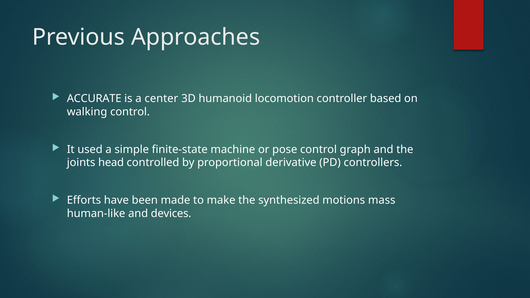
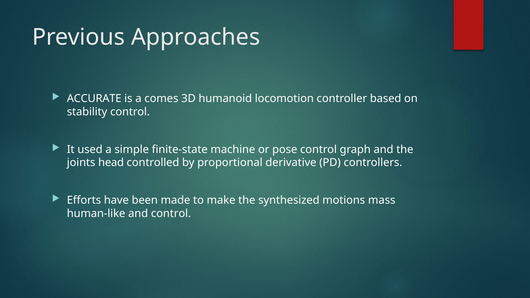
center: center -> comes (161, 99)
walking: walking -> stability (87, 112)
and devices: devices -> control (171, 214)
